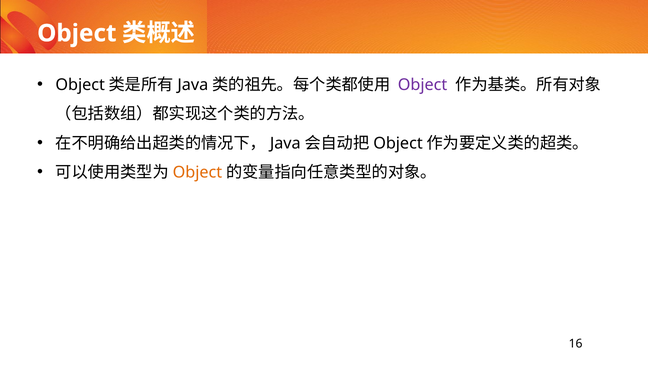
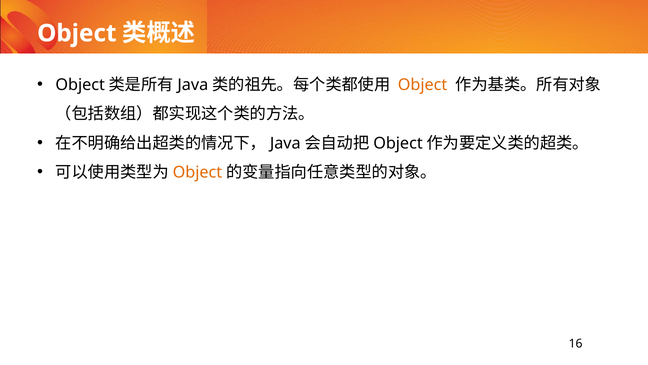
Object colour: purple -> orange (423, 85)
